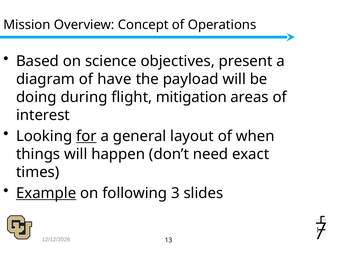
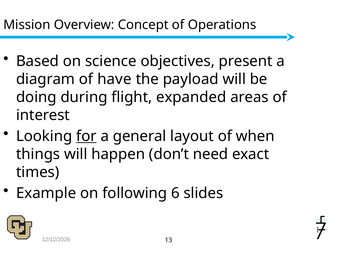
mitigation: mitigation -> expanded (191, 97)
Example underline: present -> none (46, 193)
3: 3 -> 6 (175, 193)
